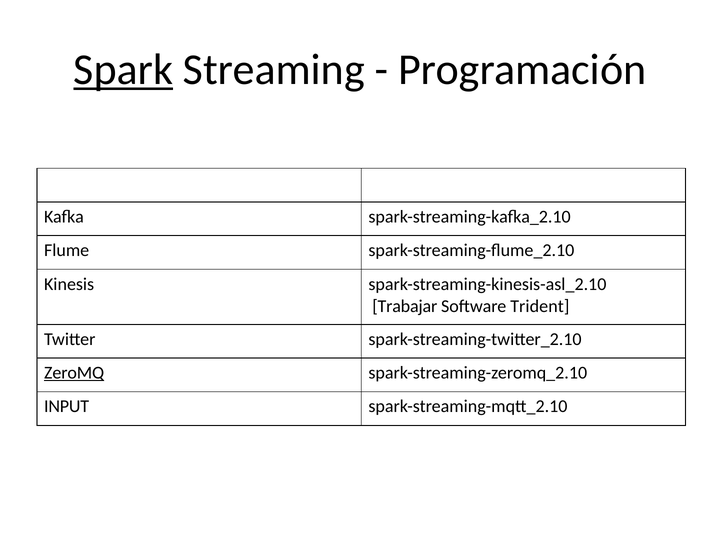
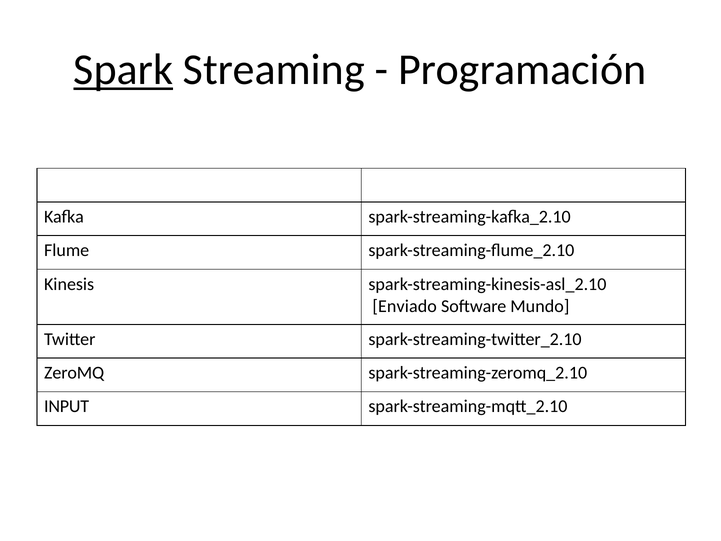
Trabajar: Trabajar -> Enviado (405, 306)
Trident: Trident -> Mundo (540, 306)
ZeroMQ underline: present -> none (74, 373)
